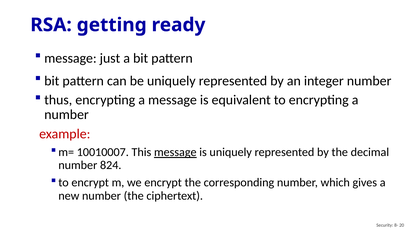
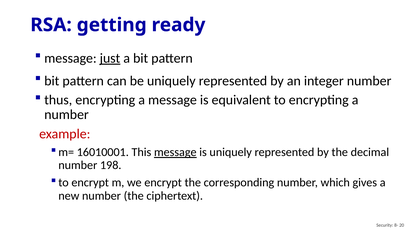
just underline: none -> present (110, 58)
10010007: 10010007 -> 16010001 (103, 153)
824: 824 -> 198 (111, 166)
